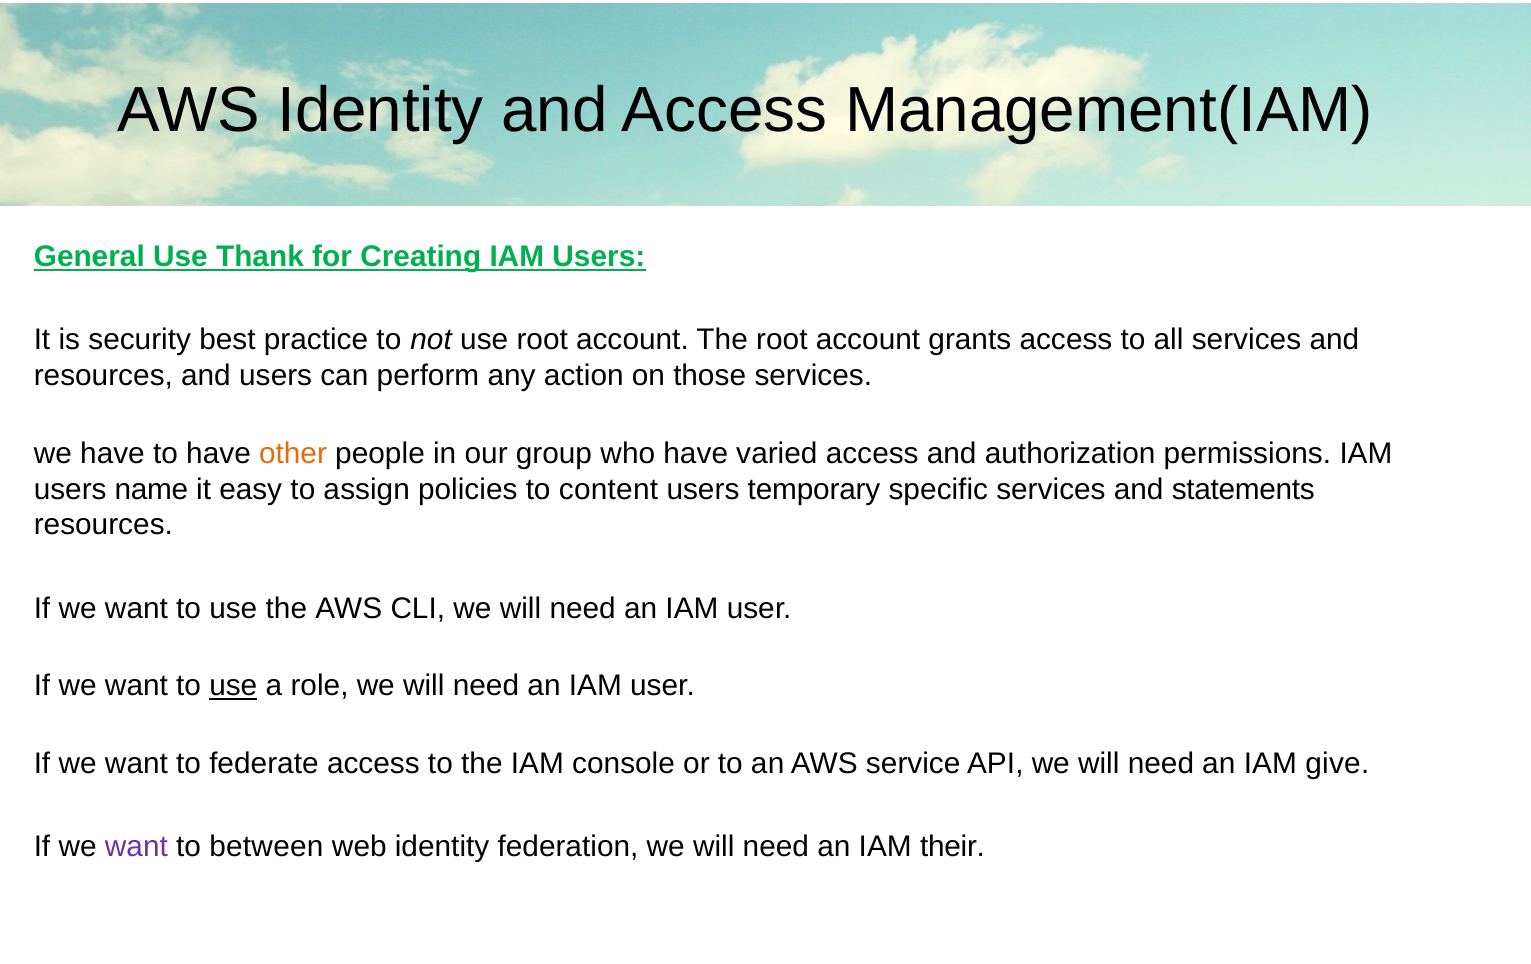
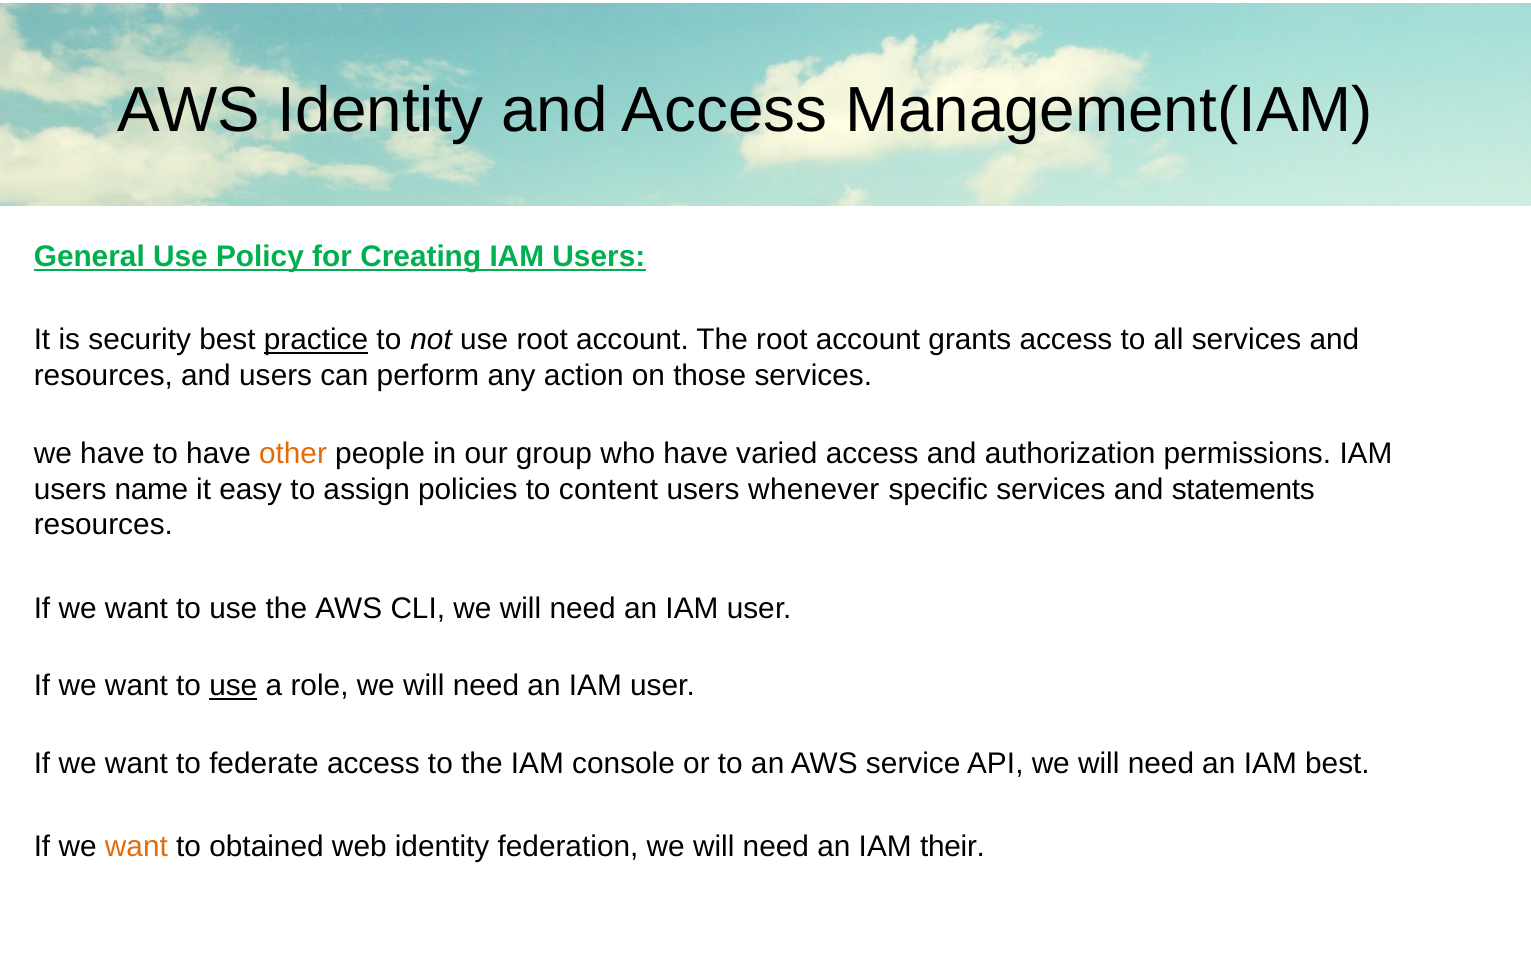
Thank: Thank -> Policy (260, 257)
practice underline: none -> present (316, 340)
temporary: temporary -> whenever (814, 489)
IAM give: give -> best (1337, 764)
want colour: purple -> orange (136, 847)
between: between -> obtained (267, 847)
